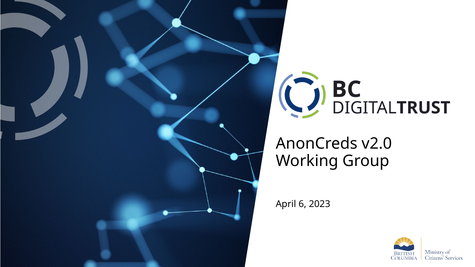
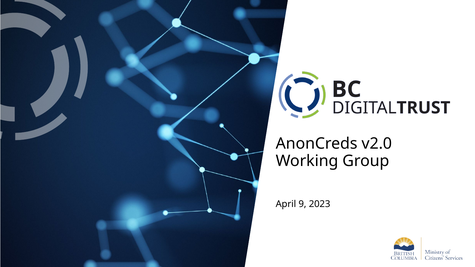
6: 6 -> 9 (302, 204)
